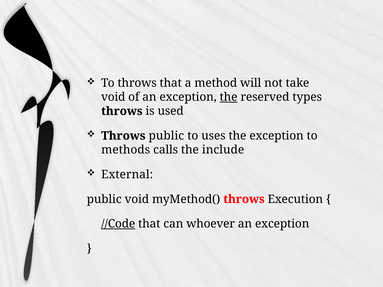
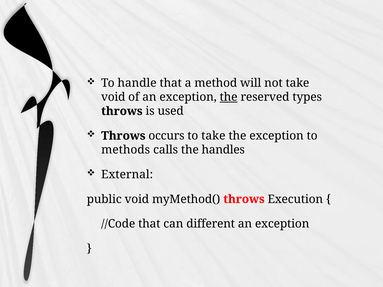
To throws: throws -> handle (137, 83)
Throws public: public -> occurs (166, 136)
to uses: uses -> take (213, 136)
include: include -> handles (223, 150)
//Code underline: present -> none (118, 224)
whoever: whoever -> different (211, 224)
